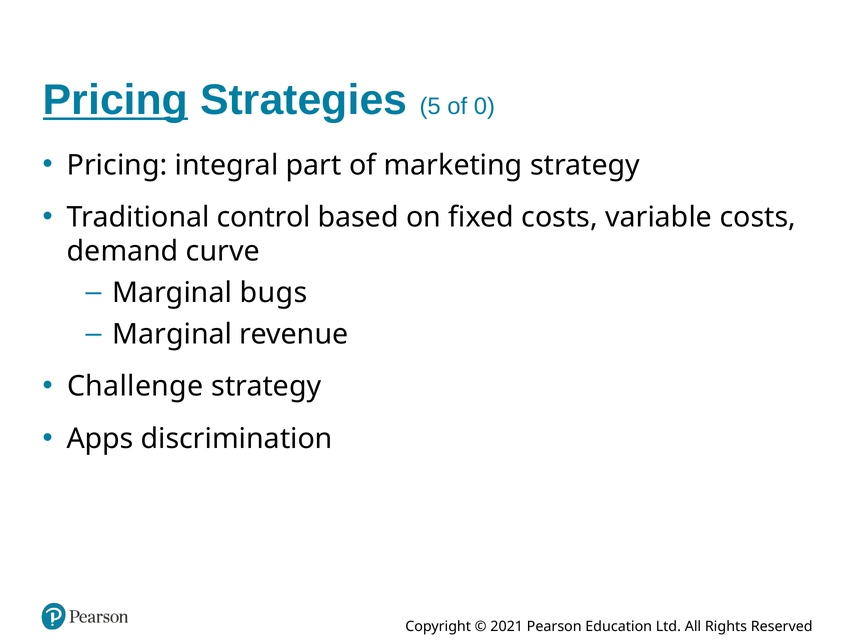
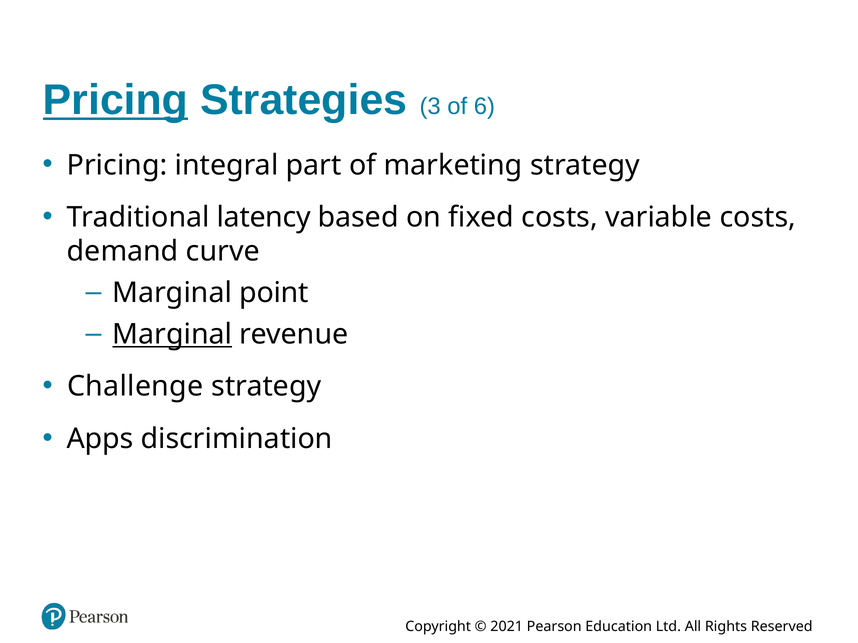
5: 5 -> 3 (430, 107)
0: 0 -> 6 (484, 107)
control: control -> latency (264, 217)
bugs: bugs -> point (274, 293)
Marginal underline: none -> present (172, 335)
